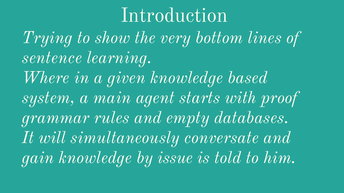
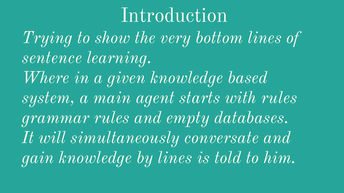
with proof: proof -> rules (279, 98)
by issue: issue -> lines (175, 158)
